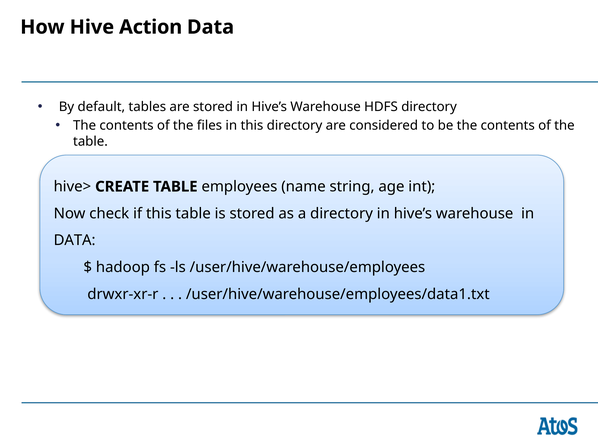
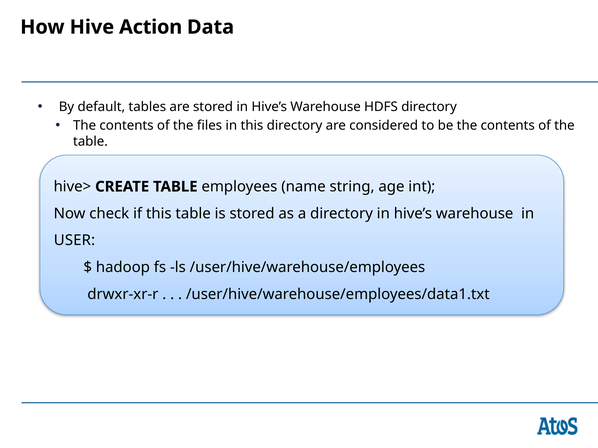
DATA: DATA -> USER (74, 241)
